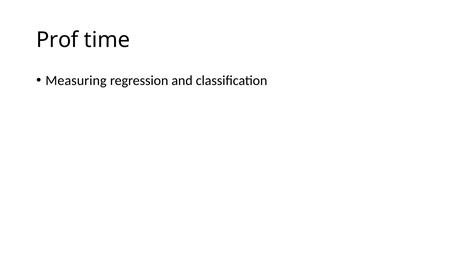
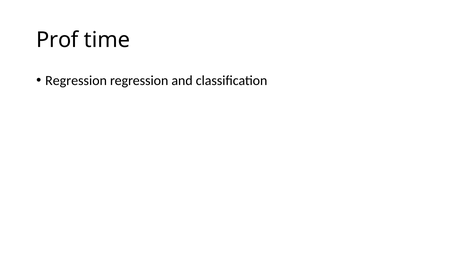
Measuring: Measuring -> Regression (76, 80)
